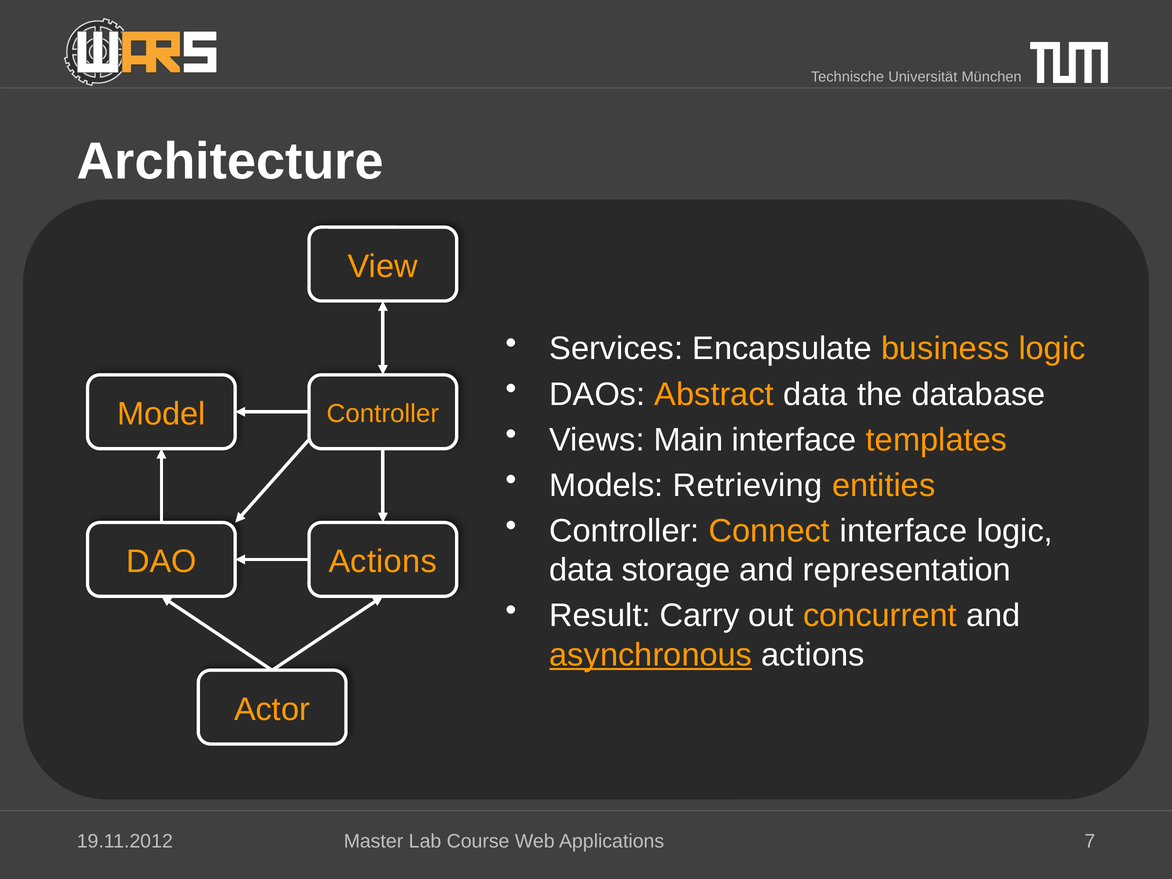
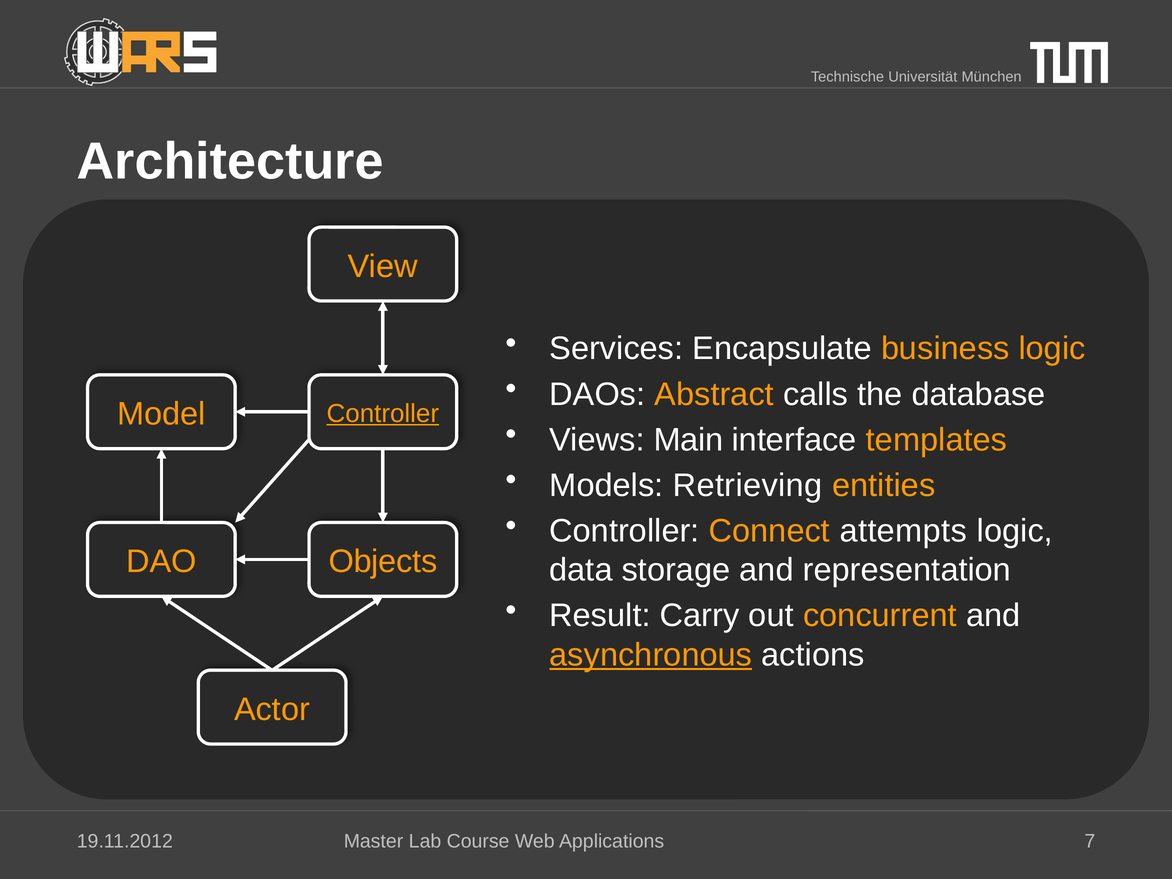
Abstract data: data -> calls (816, 394)
Controller underline: none -> present (383, 414)
Connect interface: interface -> attempts (903, 531)
Actions: Actions -> Objects (383, 562)
